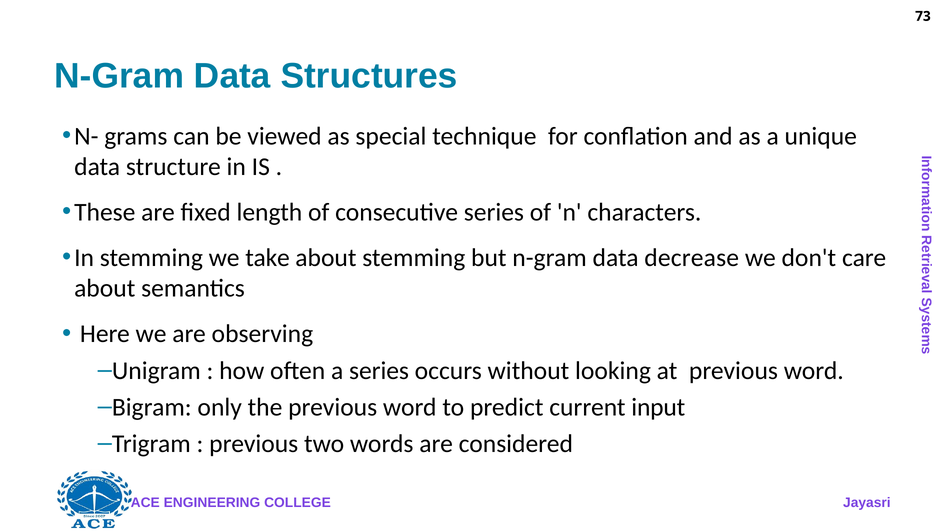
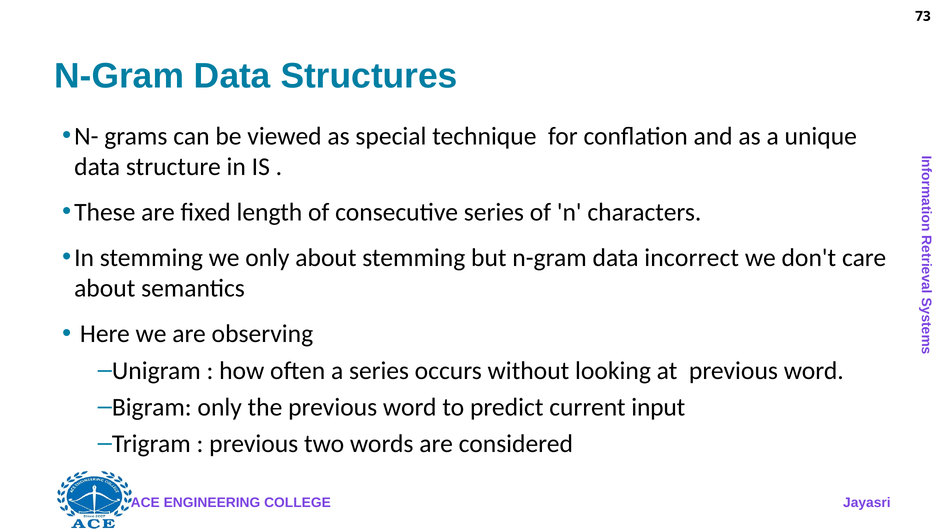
we take: take -> only (267, 258)
decrease: decrease -> incorrect (692, 258)
